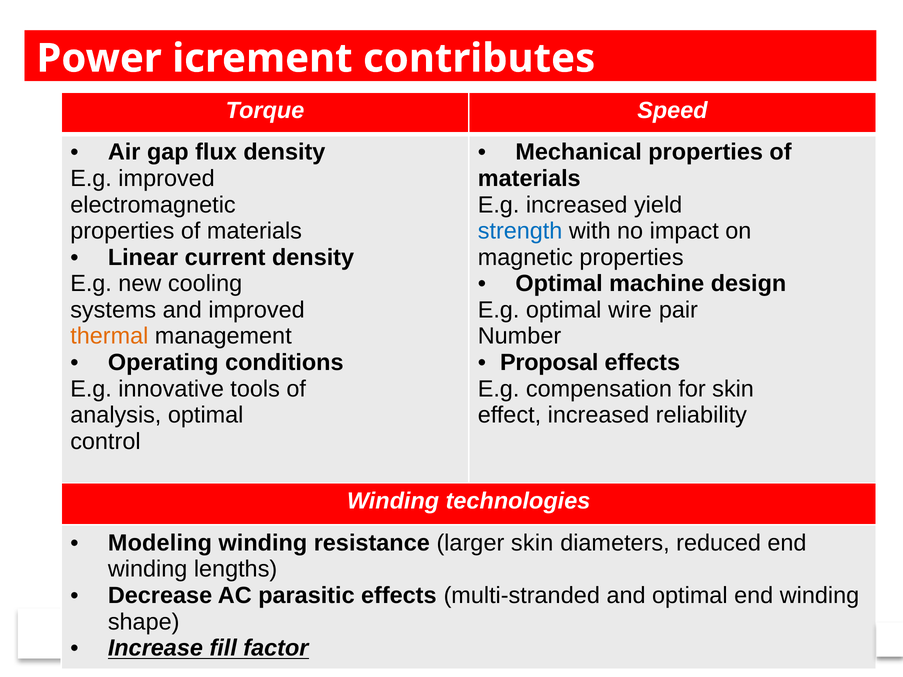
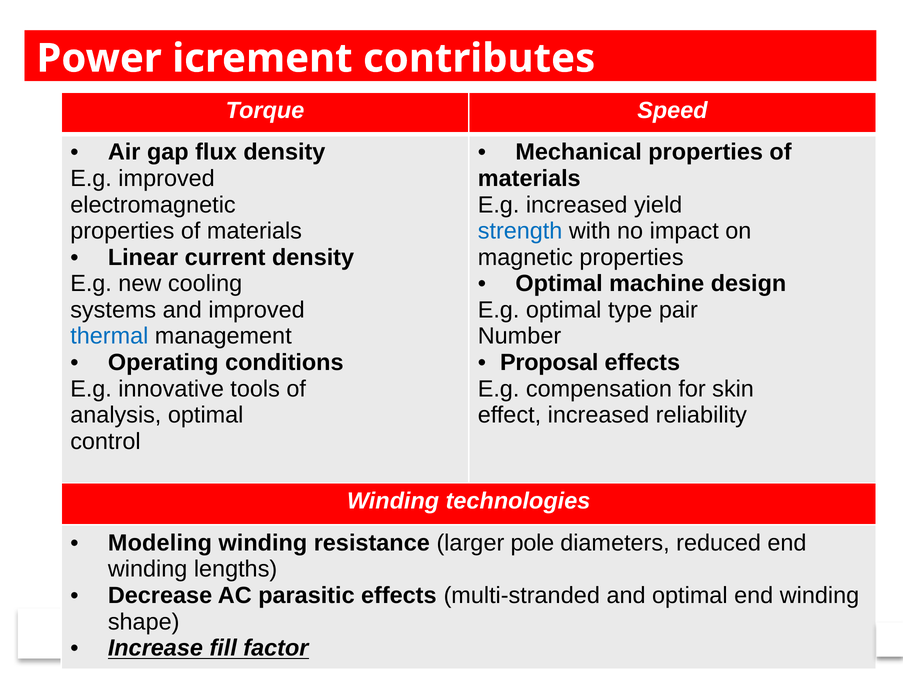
wire: wire -> type (630, 310)
thermal colour: orange -> blue (109, 336)
larger skin: skin -> pole (532, 543)
